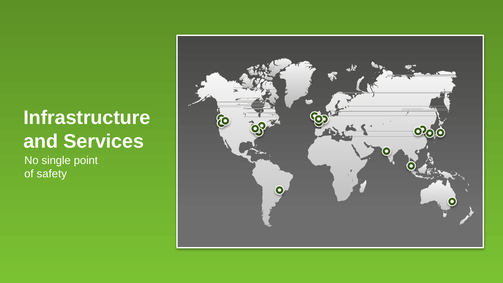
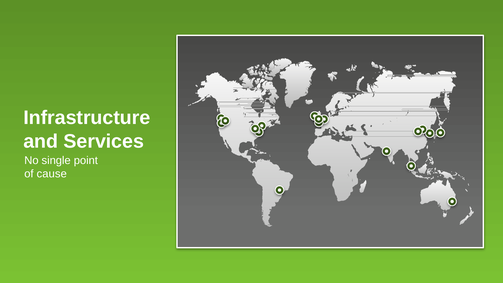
safety: safety -> cause (52, 174)
